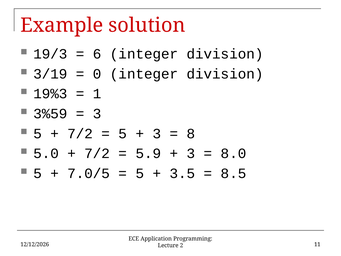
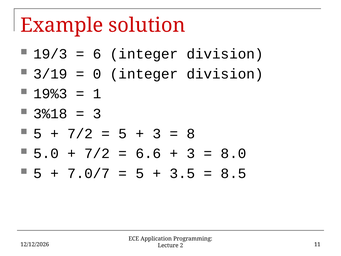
3%59: 3%59 -> 3%18 (50, 114)
5.9: 5.9 -> 6.6 (148, 153)
7.0/5: 7.0/5 -> 7.0/7 (89, 173)
